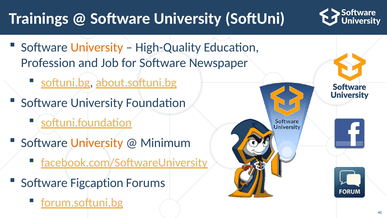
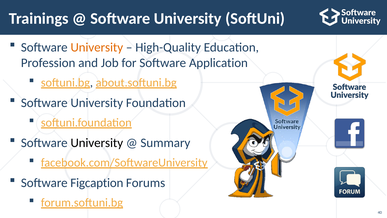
Newspaper: Newspaper -> Application (218, 63)
University colour: orange -> black (97, 143)
Minimum: Minimum -> Summary (165, 143)
